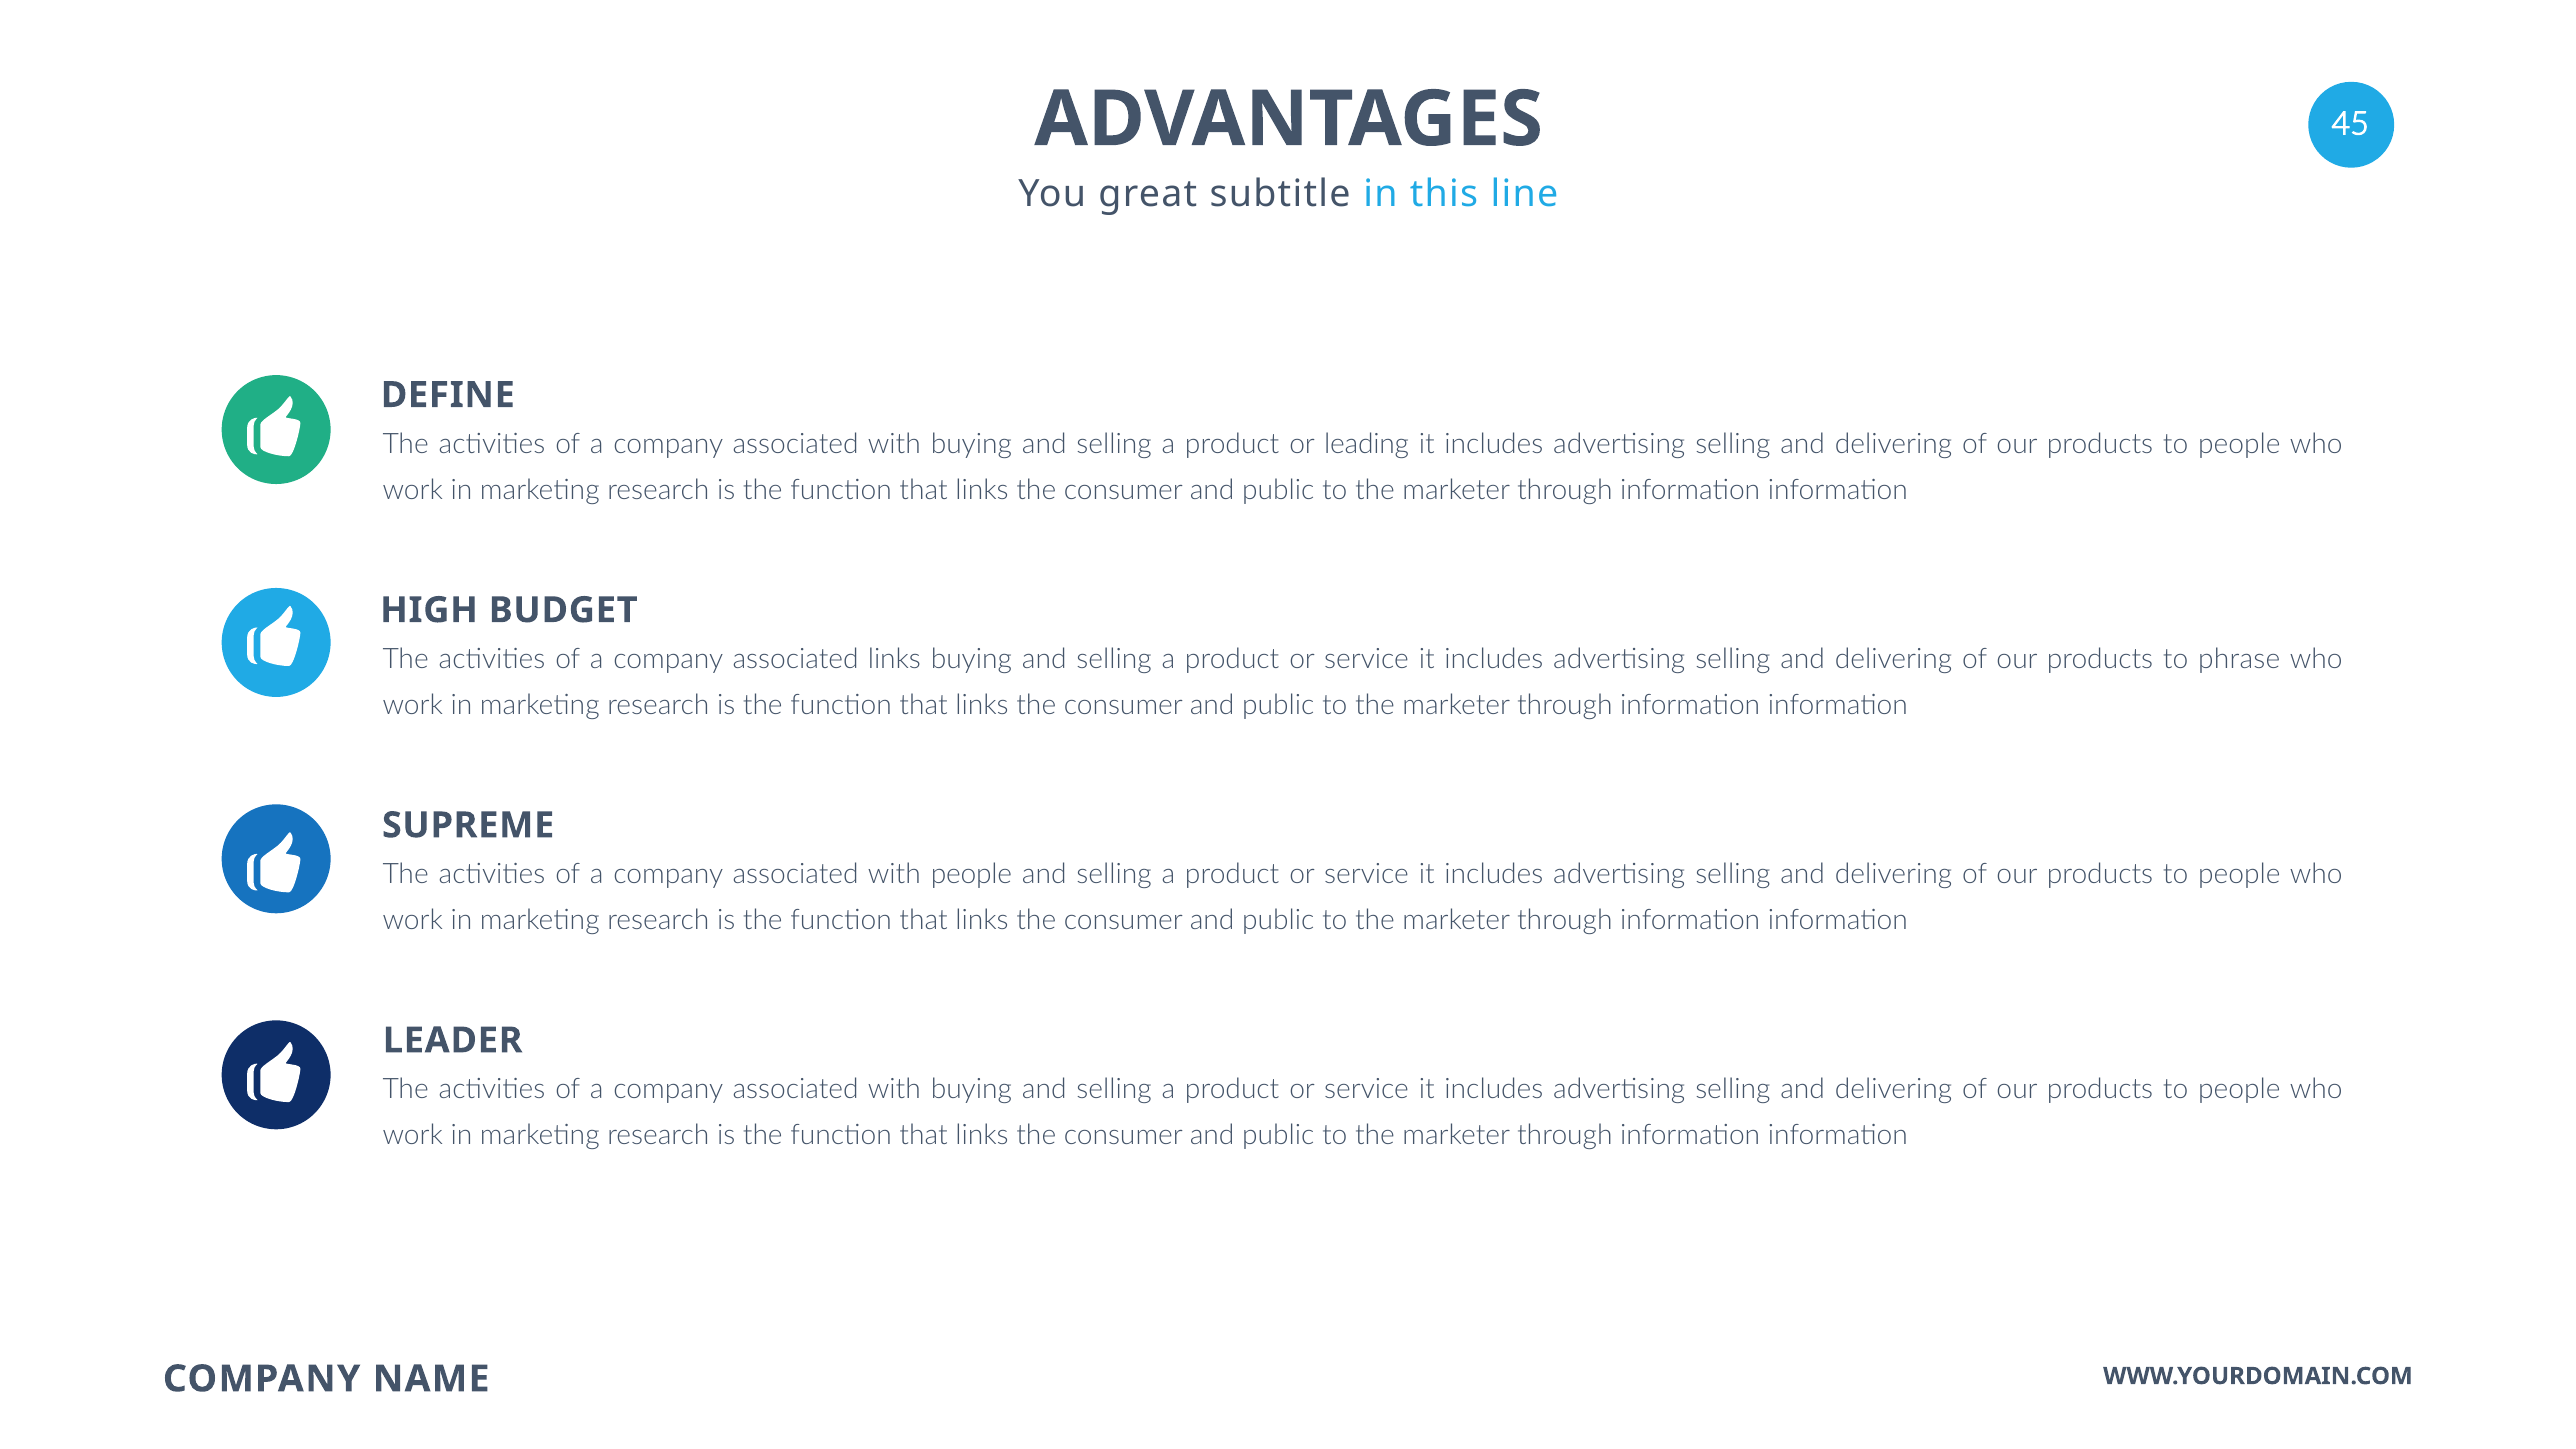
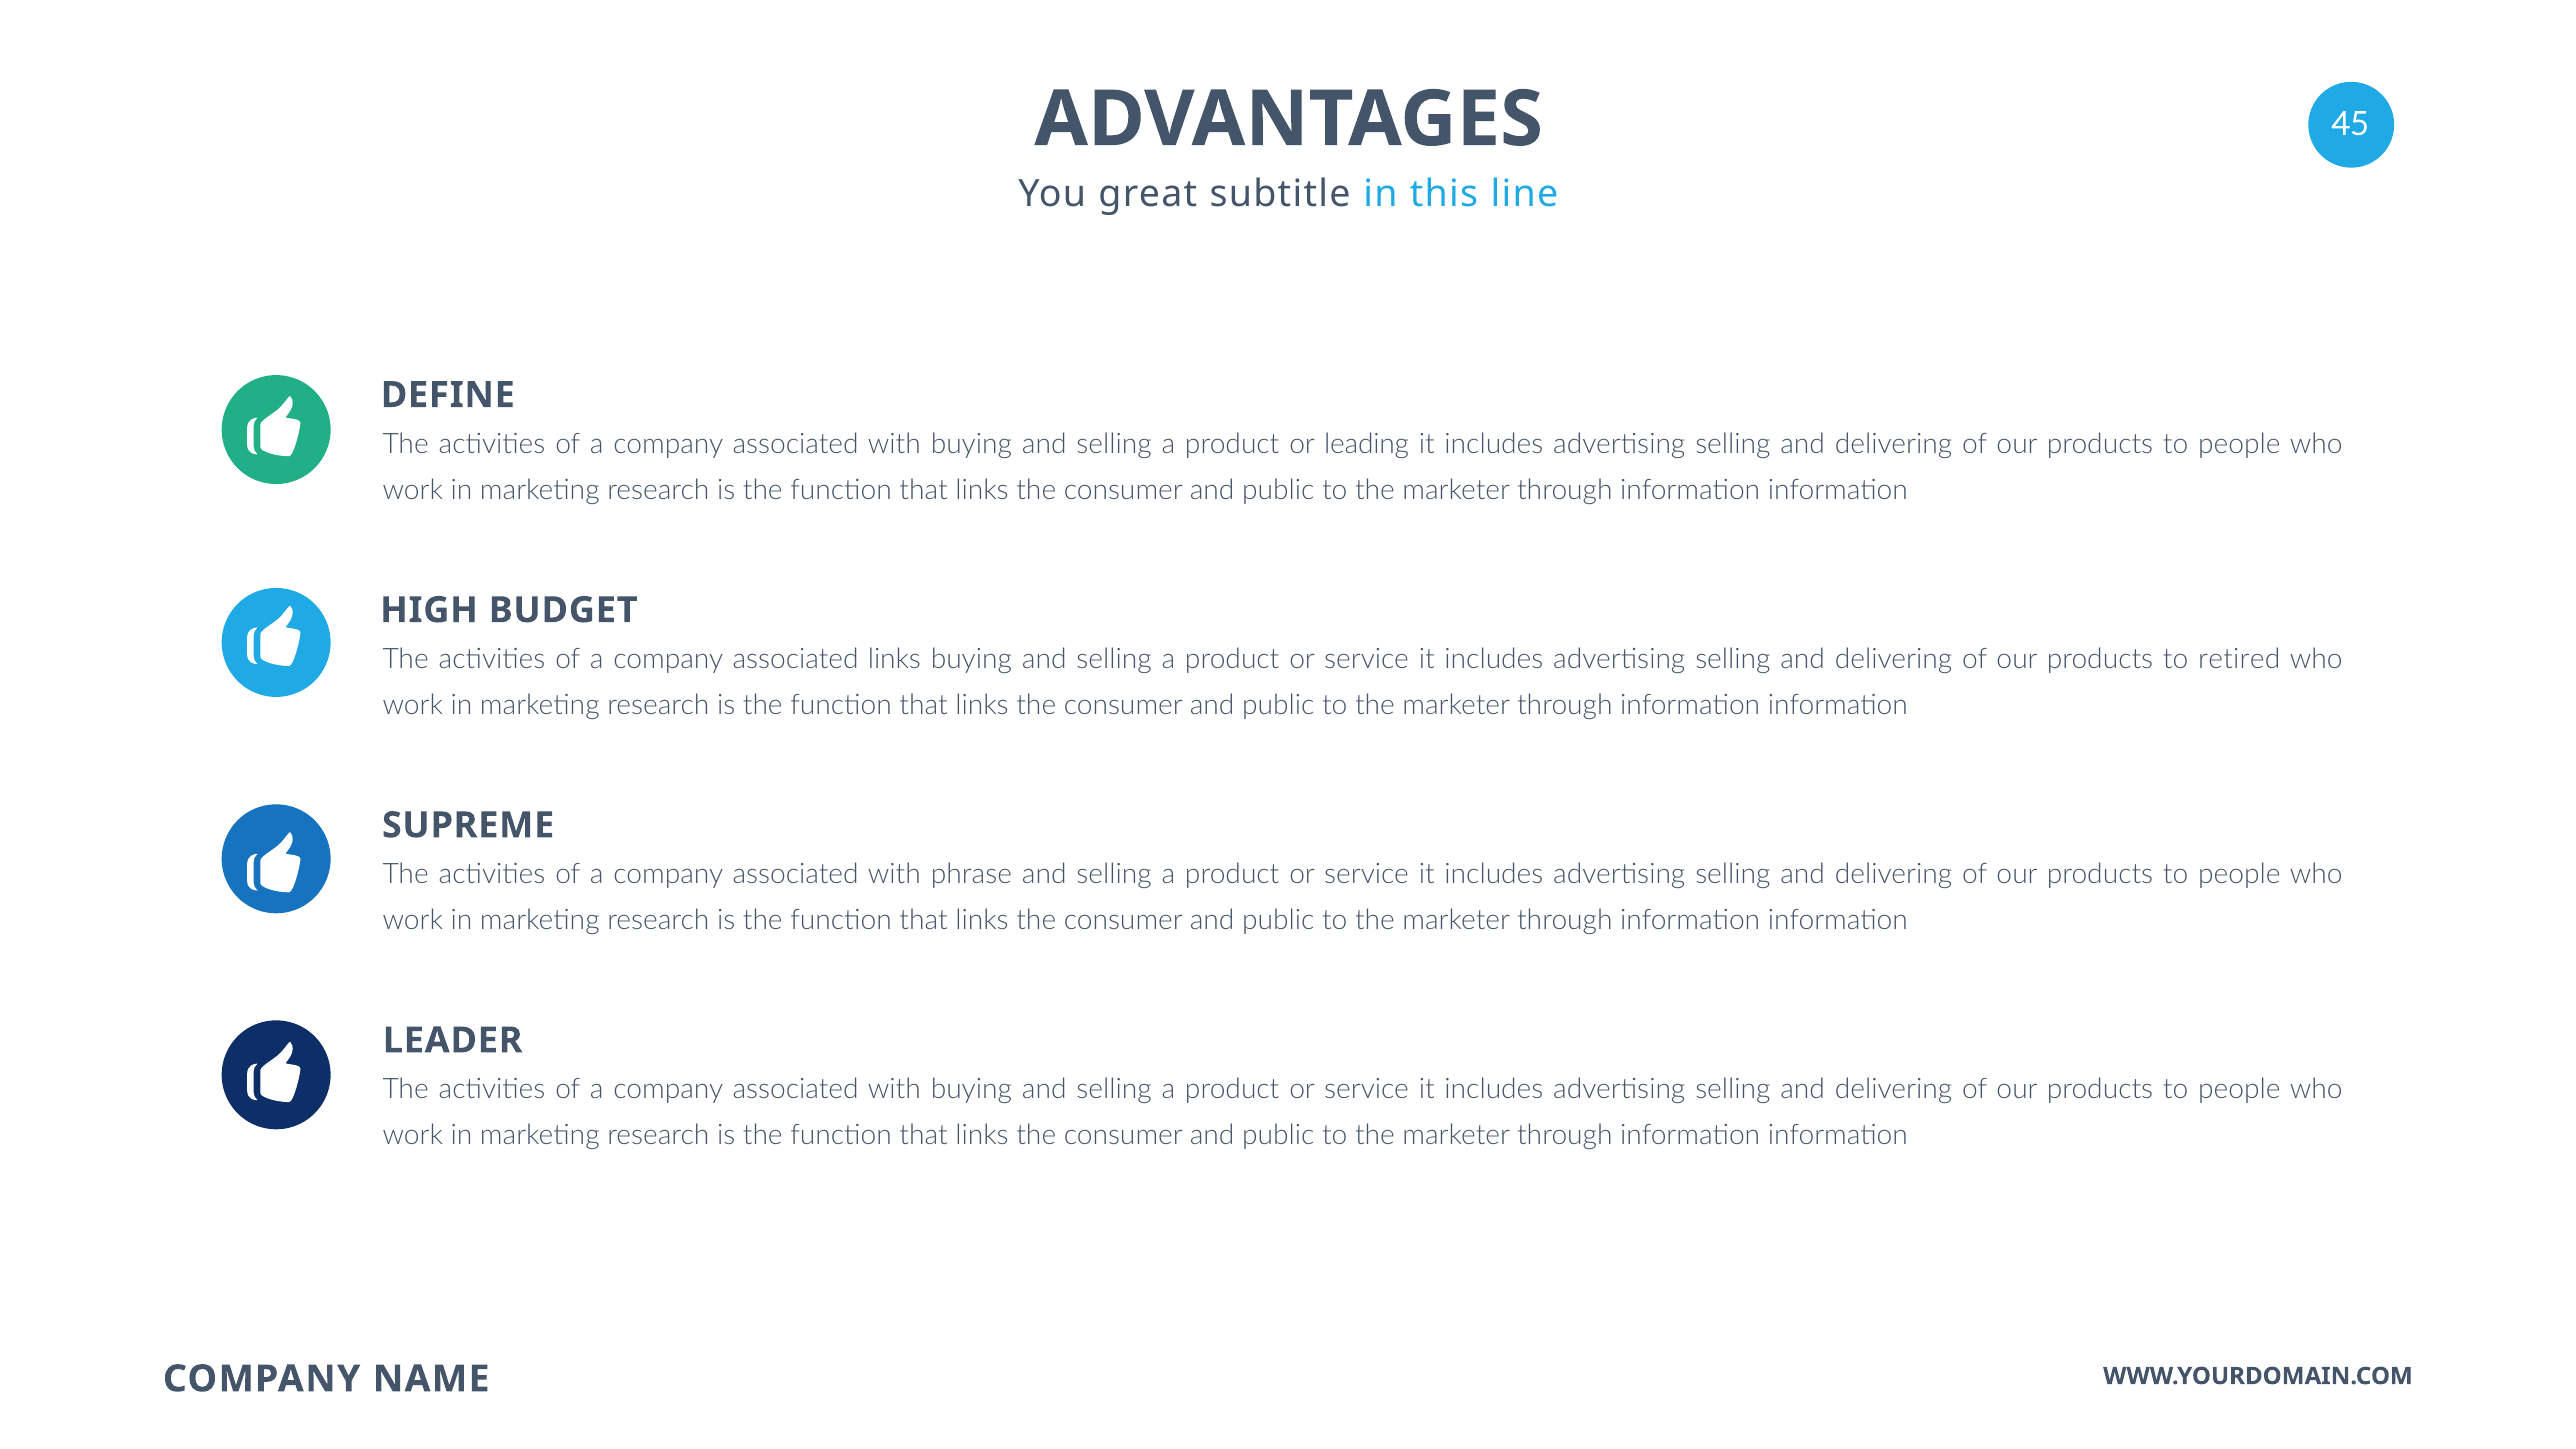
phrase: phrase -> retired (2239, 659)
with people: people -> phrase (971, 875)
